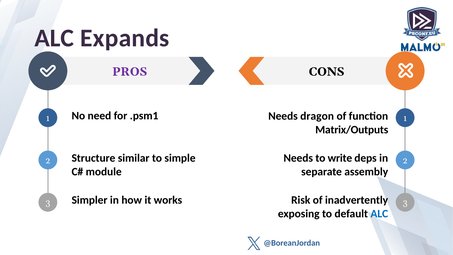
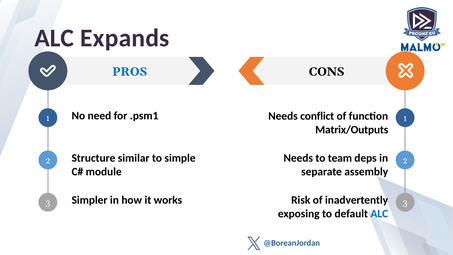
PROS colour: purple -> blue (130, 72)
dragon: dragon -> conflict (317, 116)
write: write -> team (340, 158)
